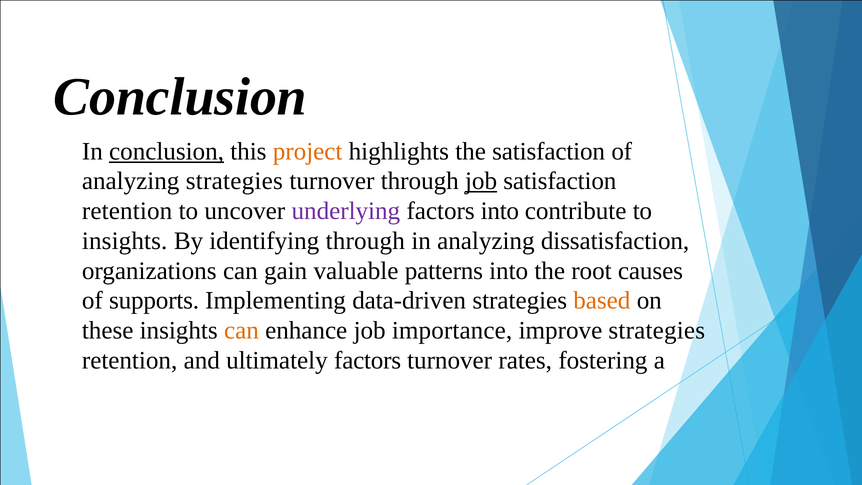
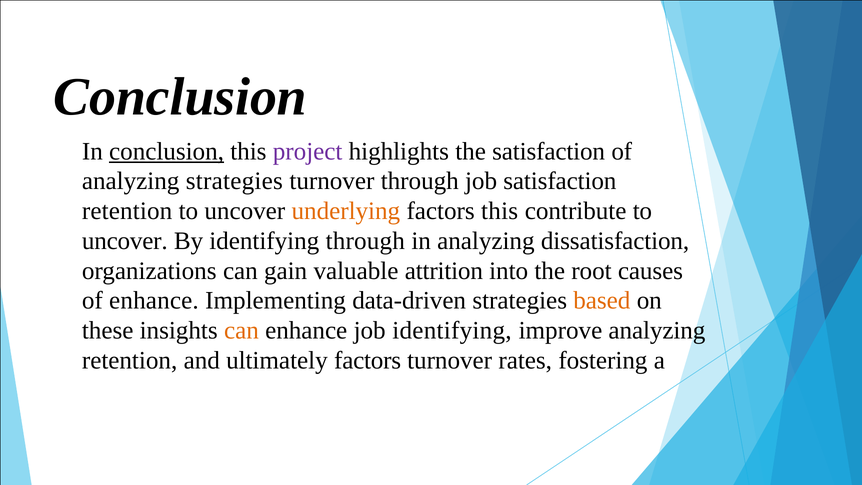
project colour: orange -> purple (308, 151)
job underline: present -> none (481, 181)
underlying colour: purple -> orange (346, 211)
factors into: into -> this (500, 211)
insights: insights -> uncover (125, 241)
patterns: patterns -> attrition (444, 271)
of supports: supports -> enhance (154, 301)
job importance: importance -> identifying (452, 330)
improve strategies: strategies -> analyzing (657, 330)
